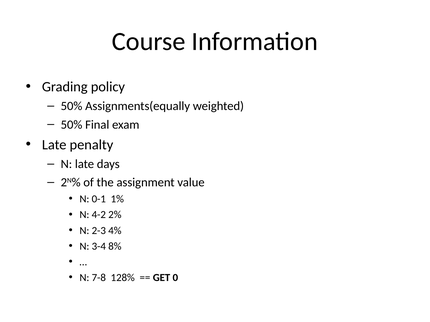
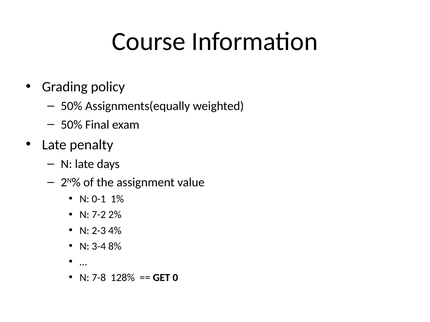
4-2: 4-2 -> 7-2 (99, 215)
